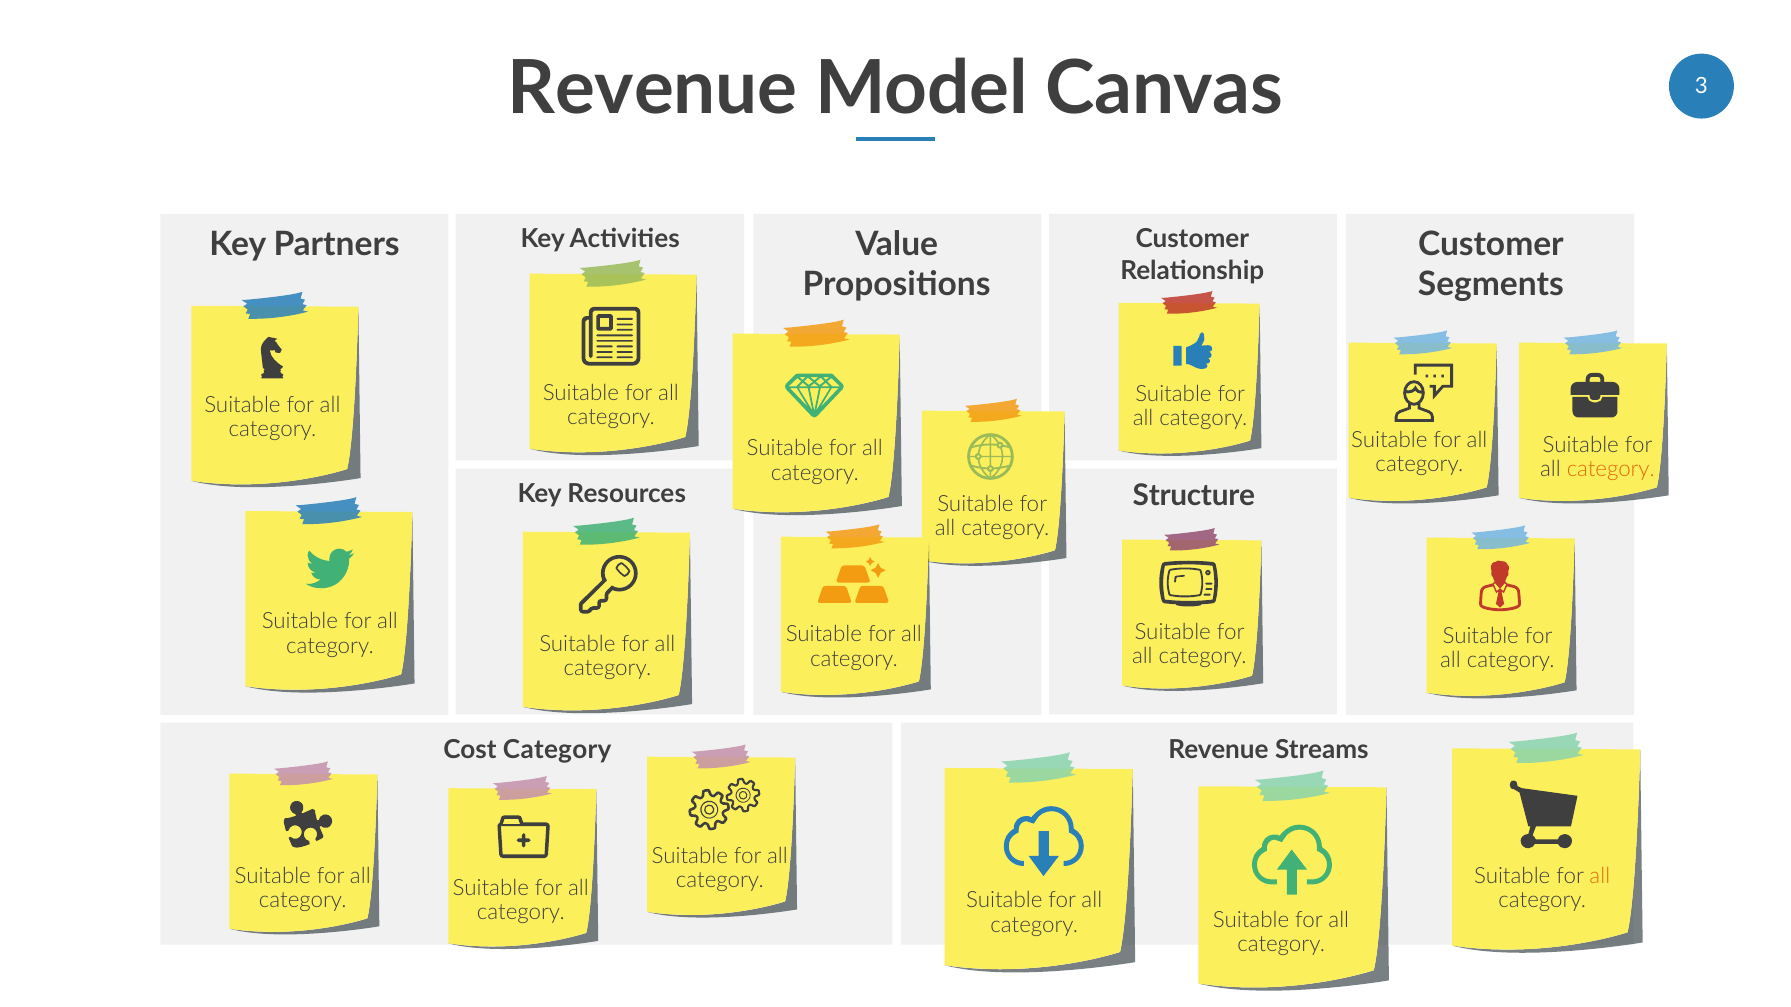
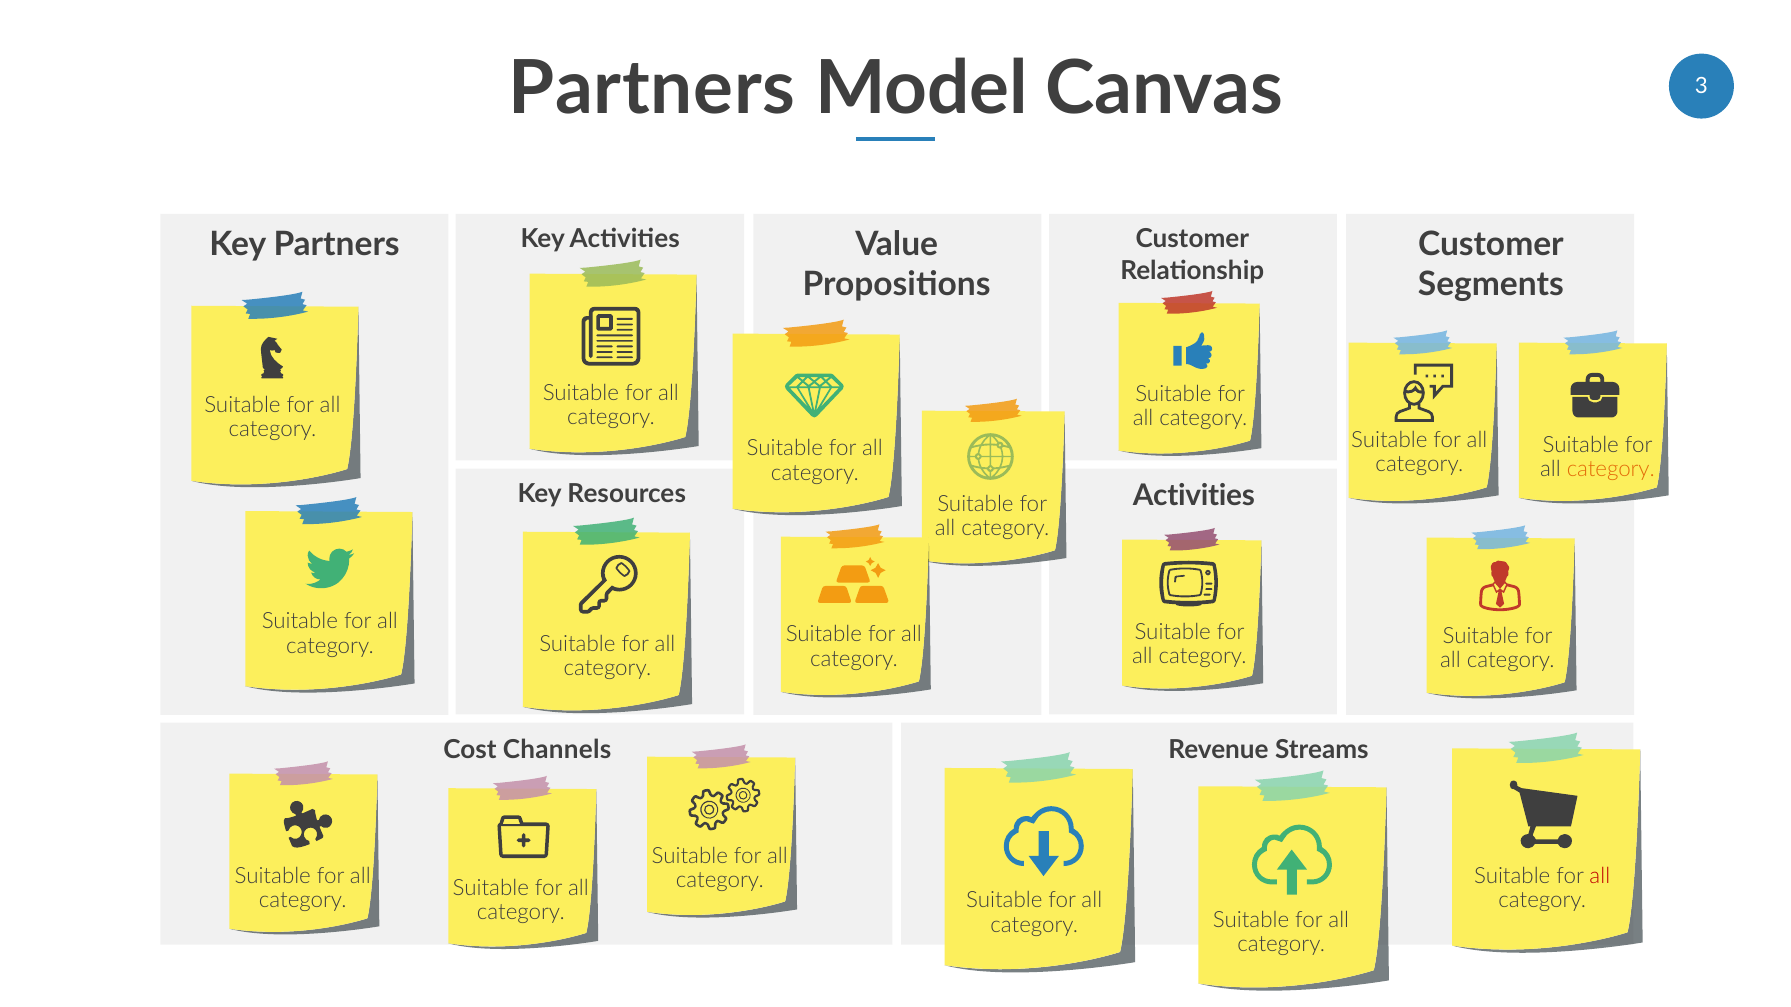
Revenue: Revenue -> Partners (652, 89)
Structure: Structure -> Activities (1194, 496)
Cost Category: Category -> Channels (557, 750)
all colour: orange -> red (1600, 877)
